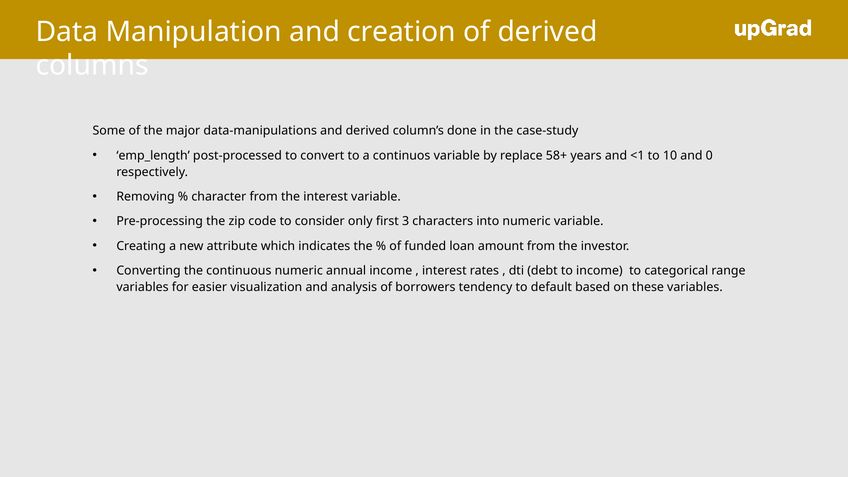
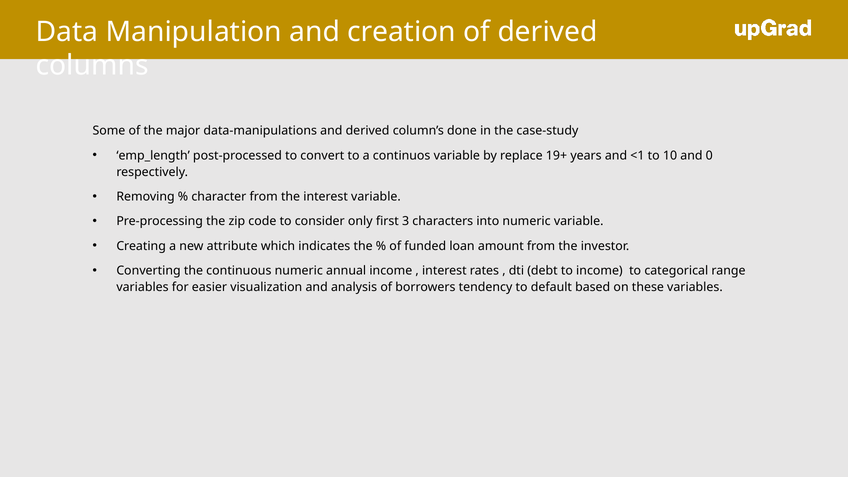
58+: 58+ -> 19+ (556, 155)
